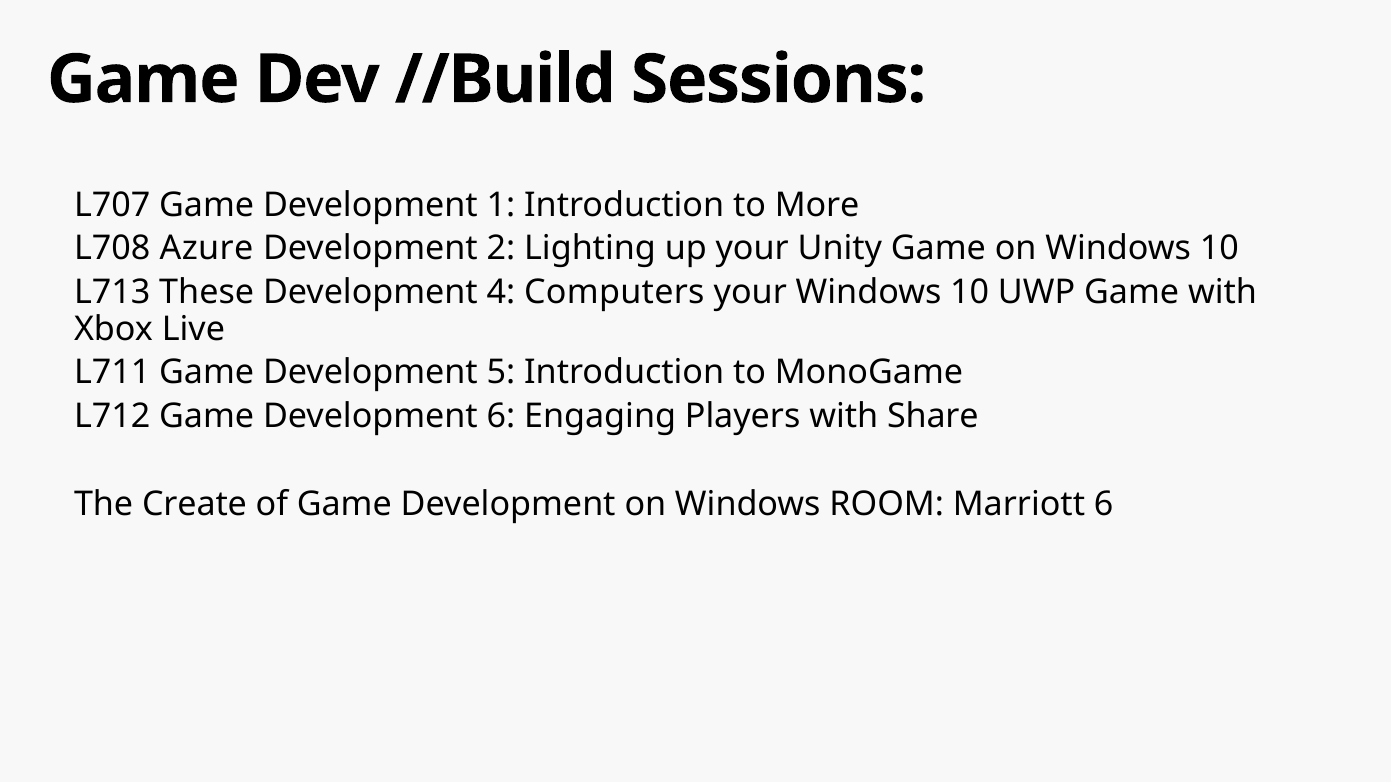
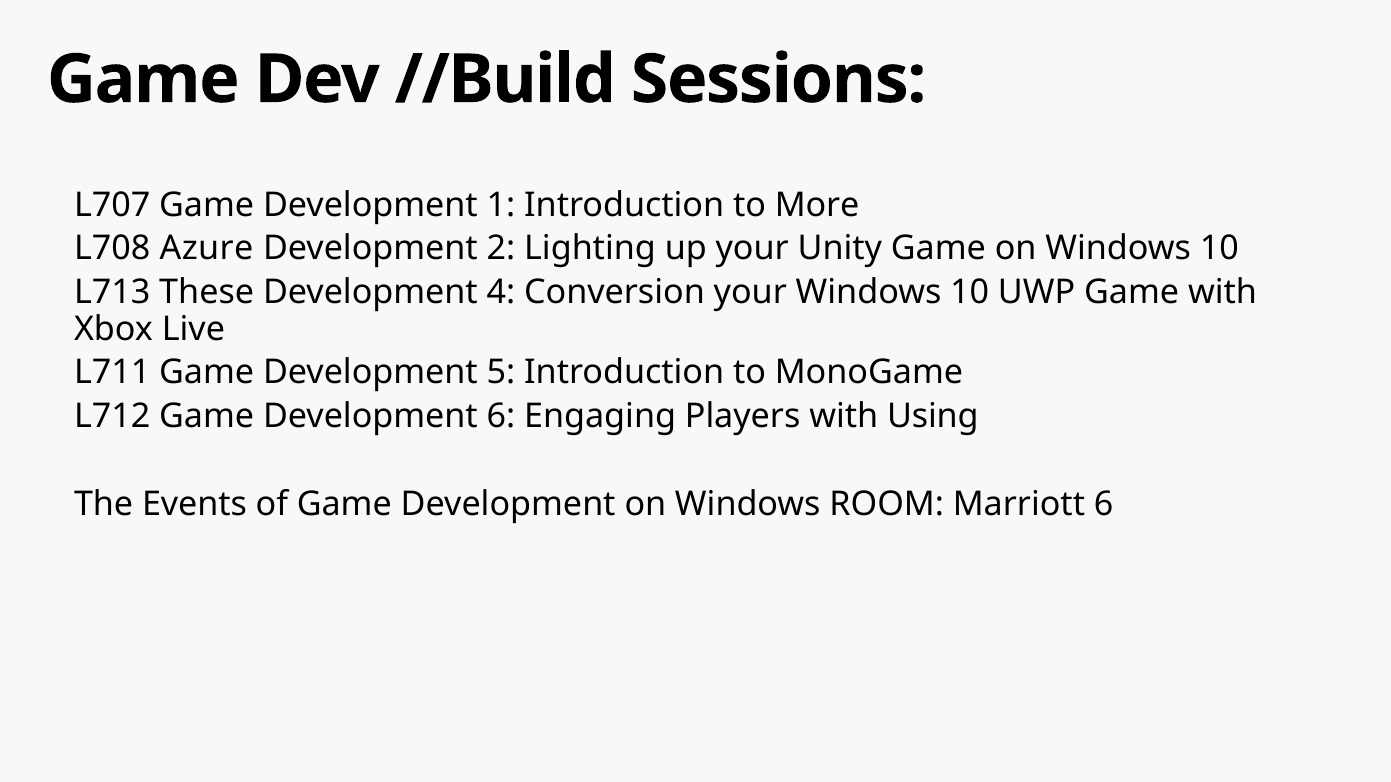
Computers: Computers -> Conversion (614, 292)
Share: Share -> Using (933, 416)
Create: Create -> Events (194, 505)
